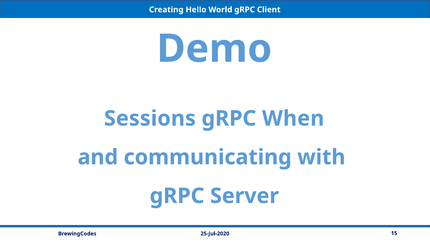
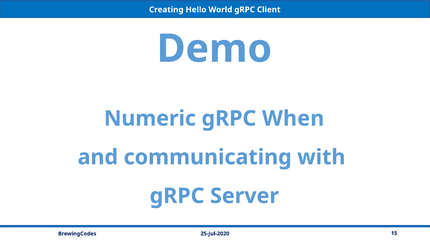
Sessions: Sessions -> Numeric (150, 118)
